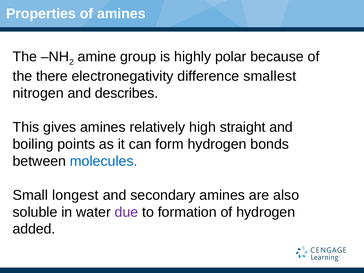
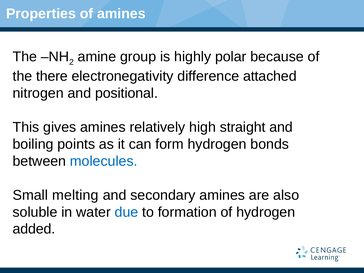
smallest: smallest -> attached (270, 76)
describes: describes -> positional (127, 93)
longest: longest -> melting (75, 195)
due colour: purple -> blue (126, 212)
